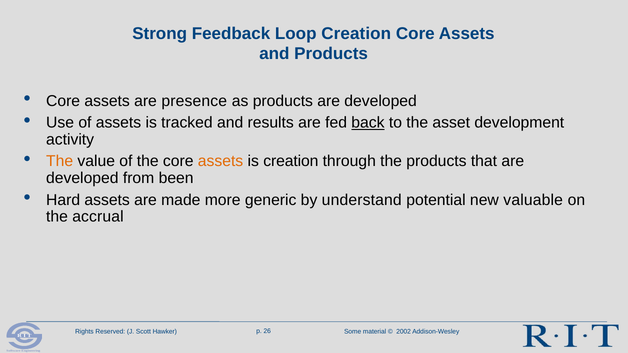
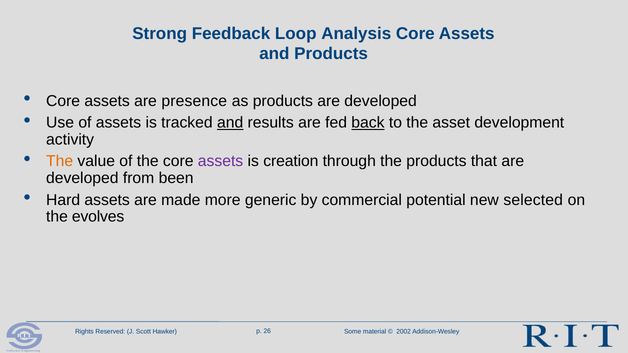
Loop Creation: Creation -> Analysis (356, 33)
and underline: none -> present (230, 123)
assets colour: orange -> purple (221, 161)
understand: understand -> commercial (362, 200)
valuable: valuable -> selected (533, 200)
accrual: accrual -> evolves (98, 217)
